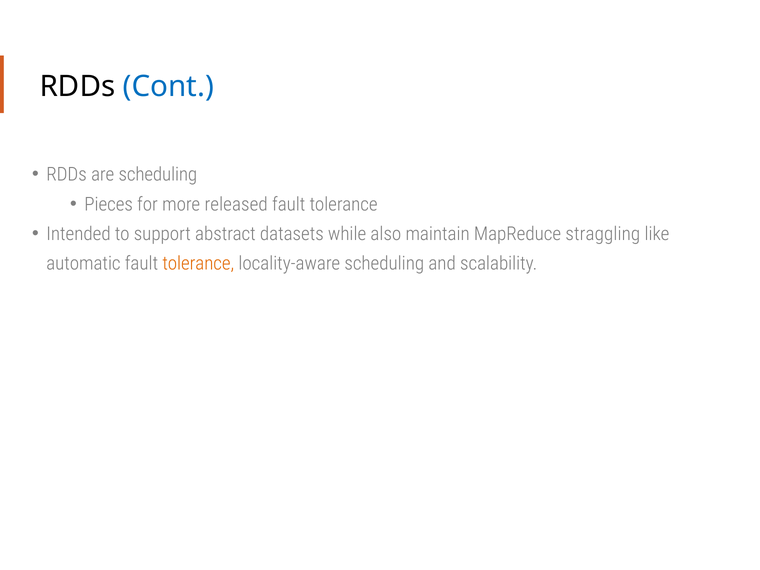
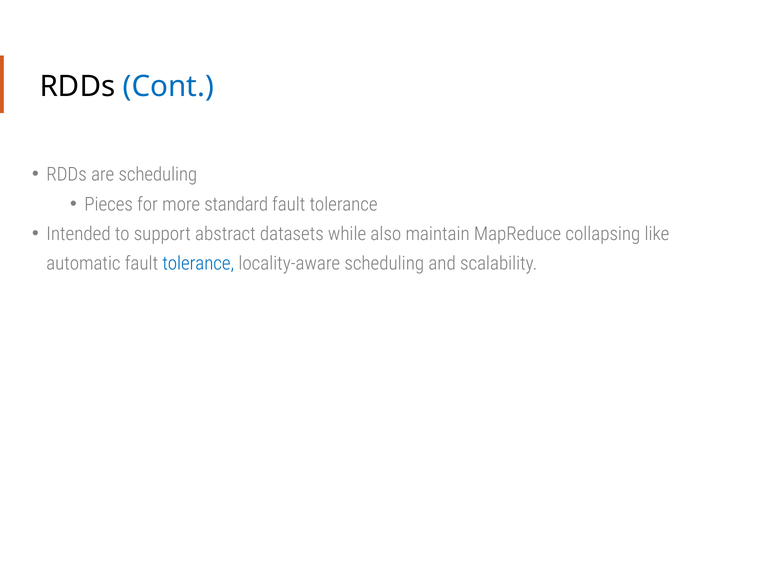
released: released -> standard (236, 204)
straggling: straggling -> collapsing (603, 234)
tolerance colour: orange -> blue (198, 264)
